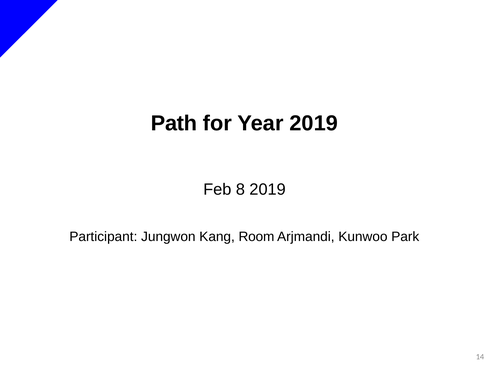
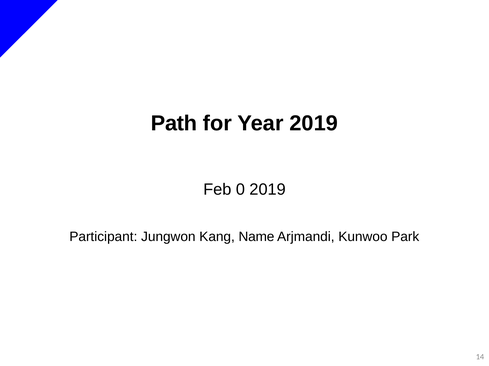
8: 8 -> 0 (240, 190)
Room: Room -> Name (256, 237)
